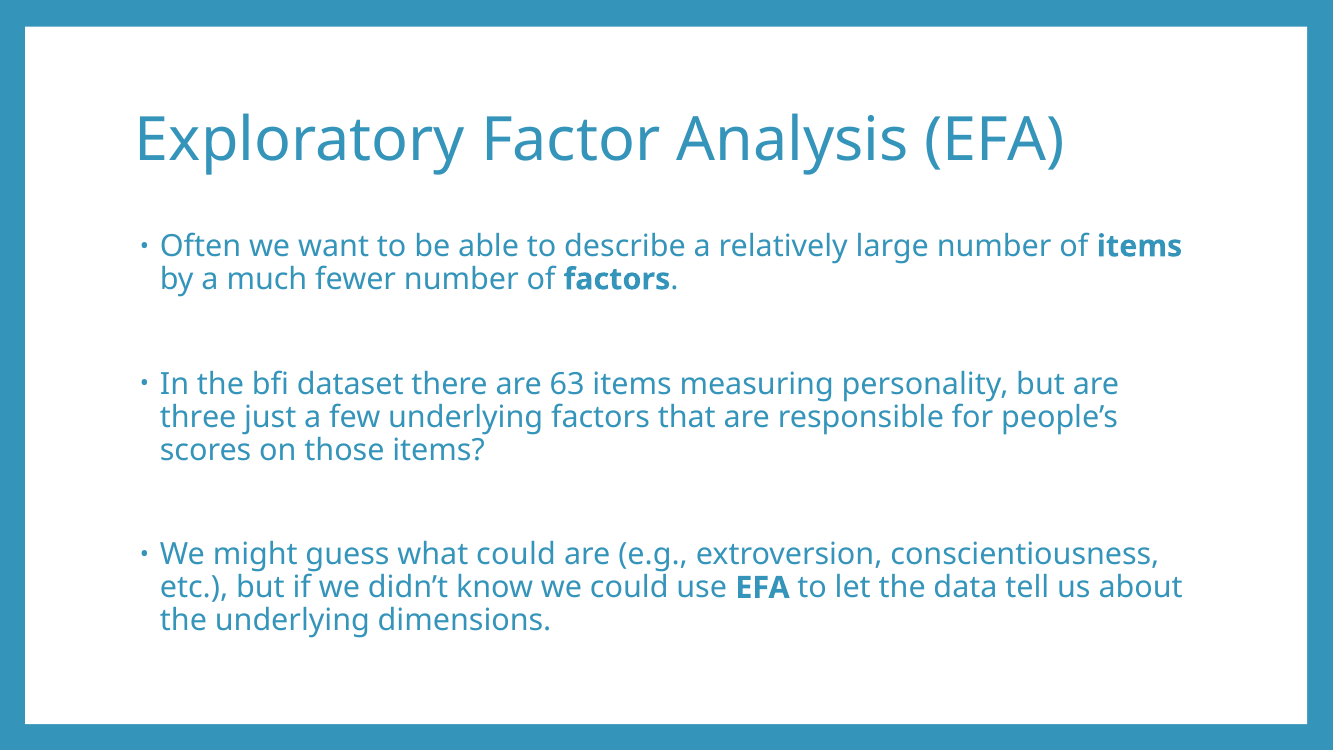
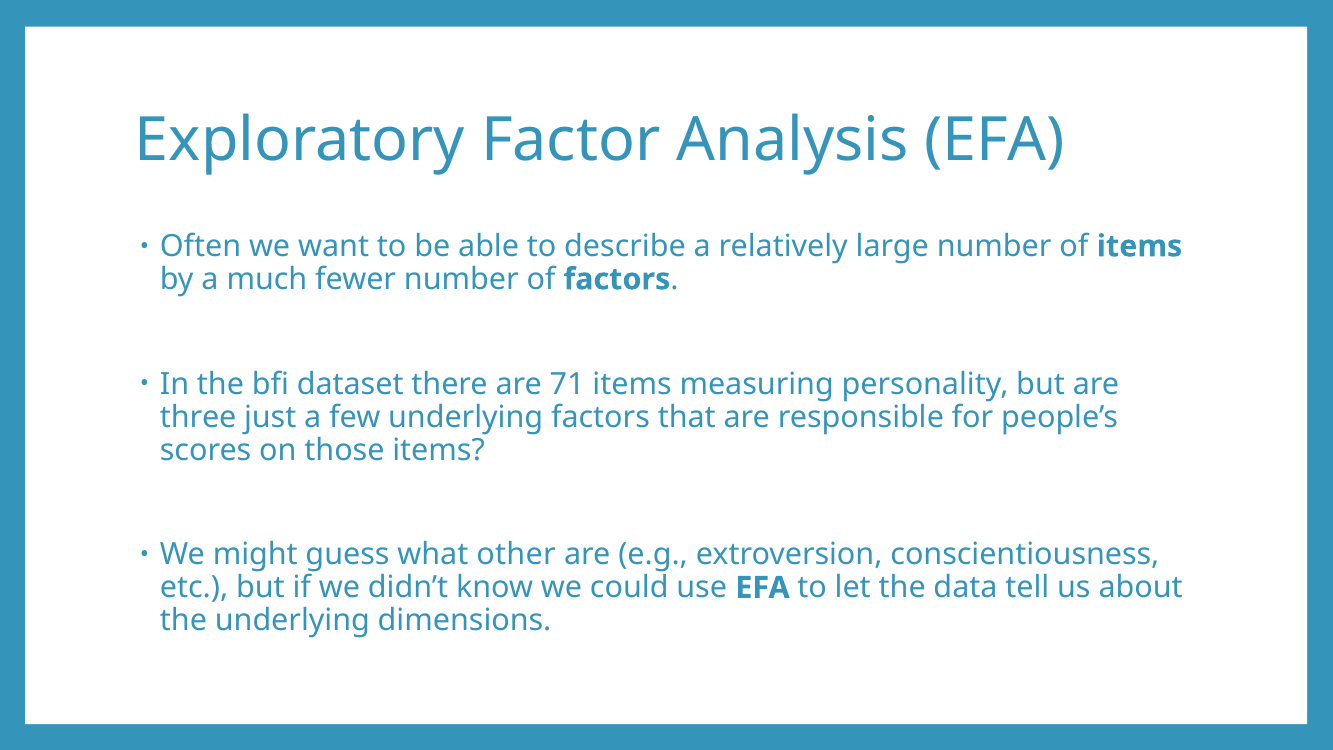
63: 63 -> 71 (567, 384)
what could: could -> other (516, 555)
